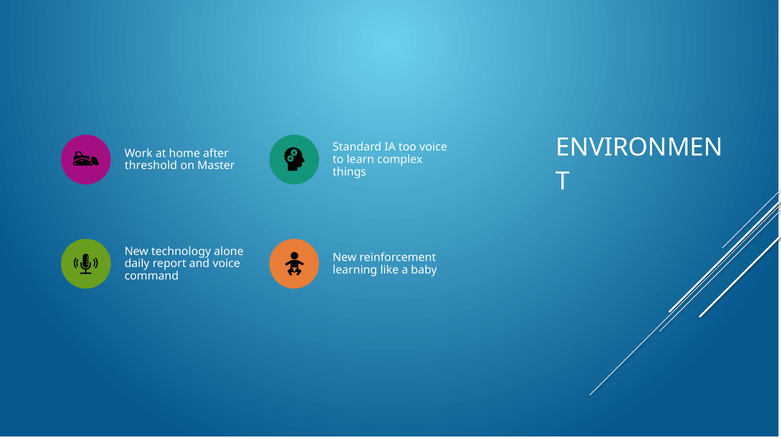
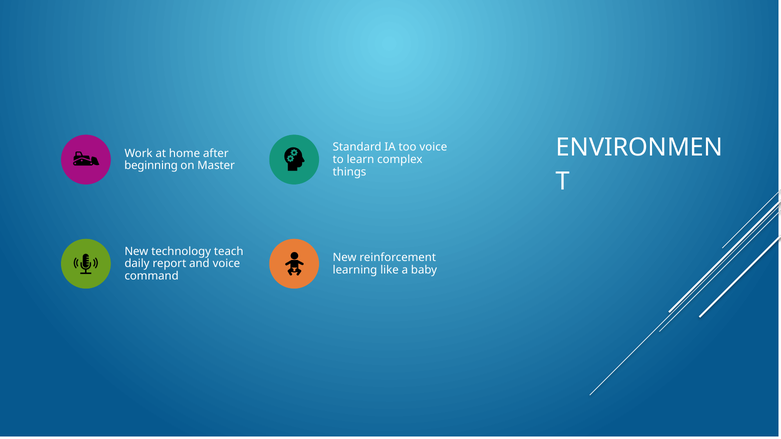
threshold: threshold -> beginning (151, 166)
alone: alone -> teach (229, 252)
